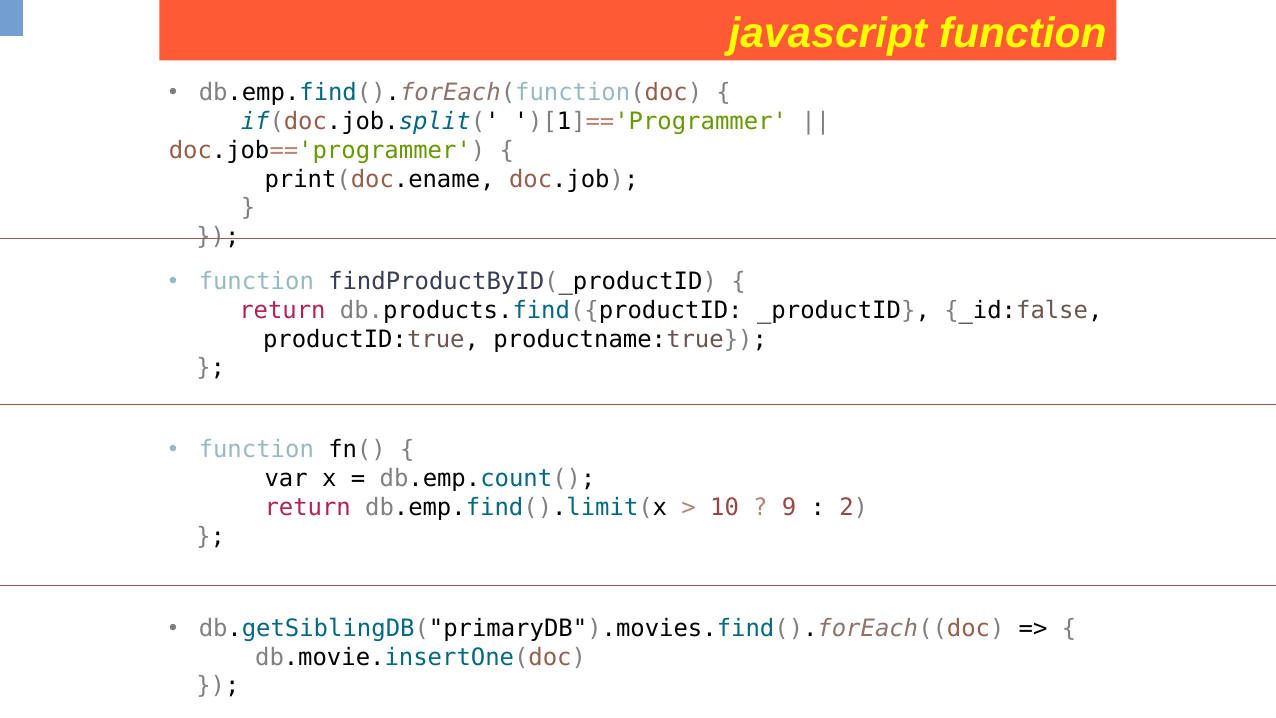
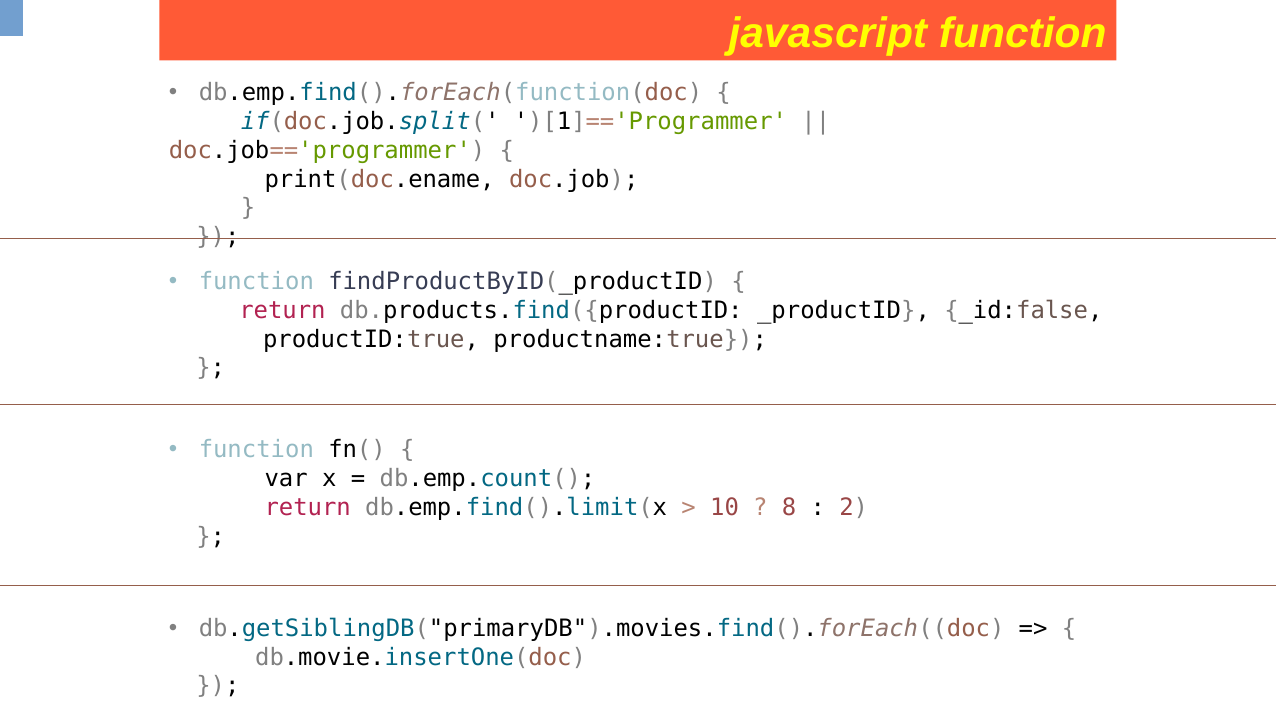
9: 9 -> 8 (789, 507)
